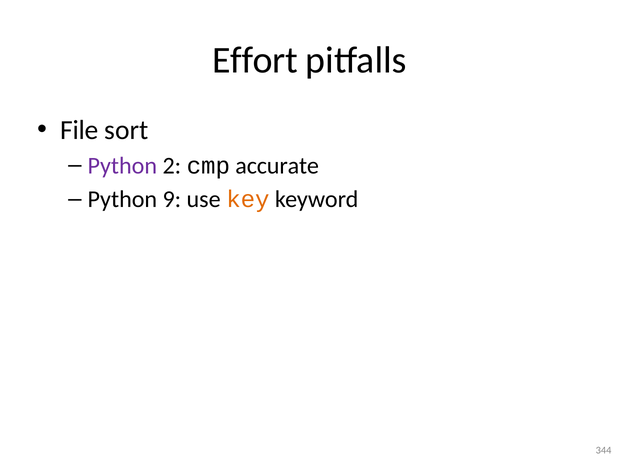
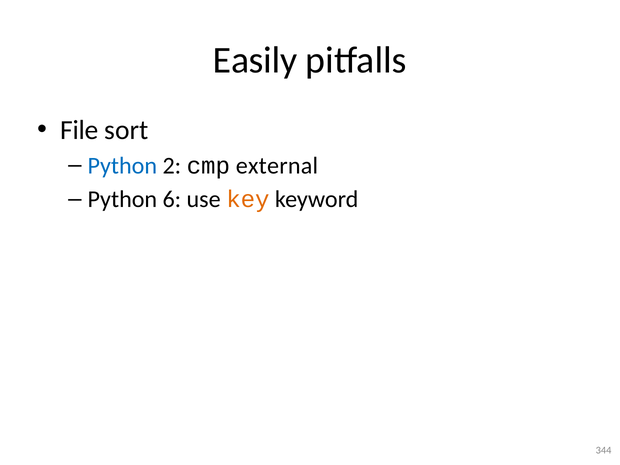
Effort: Effort -> Easily (255, 60)
Python colour: purple -> blue (122, 166)
accurate: accurate -> external (277, 166)
9: 9 -> 6 (172, 199)
